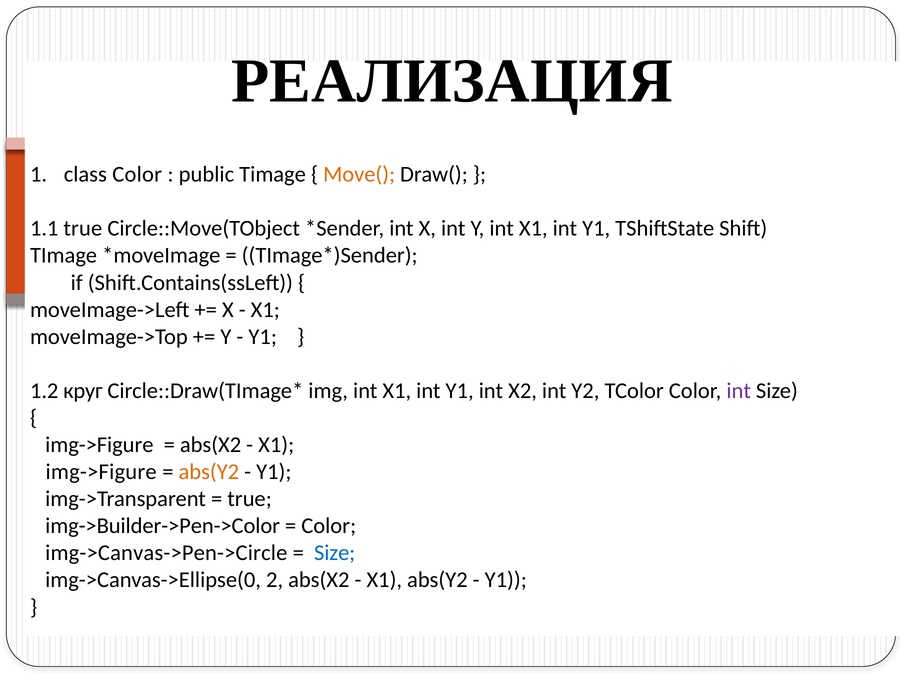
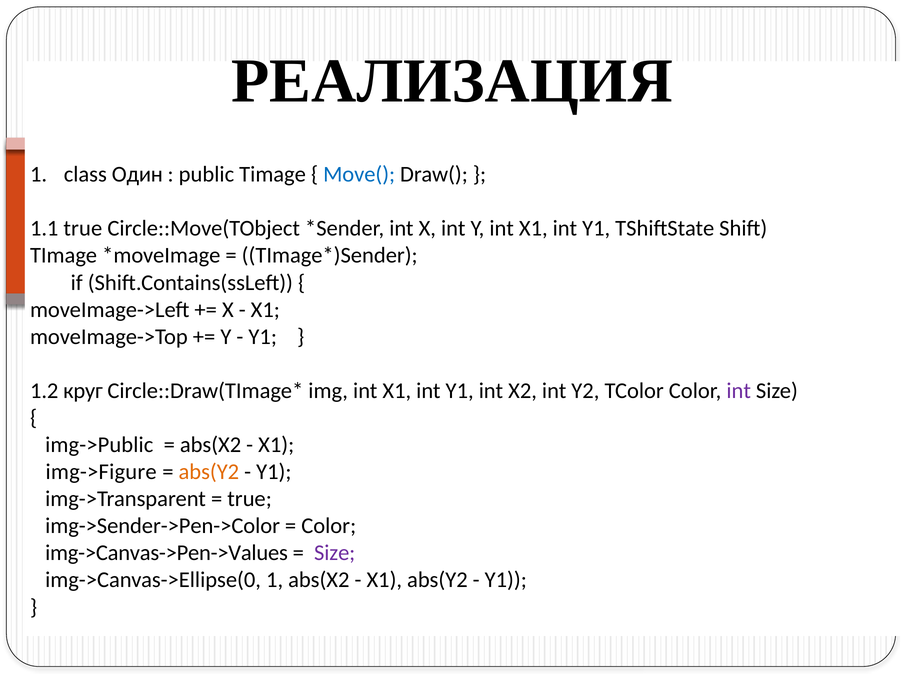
class Color: Color -> Один (137, 175)
Move( colour: orange -> blue (359, 175)
img->Figure: img->Figure -> img->Public (99, 445)
img->Builder->Pen->Color: img->Builder->Pen->Color -> img->Sender->Pen->Color (163, 526)
img->Canvas->Pen->Circle: img->Canvas->Pen->Circle -> img->Canvas->Pen->Values (166, 553)
Size colour: blue -> purple (335, 553)
img->Canvas->Ellipse(0 2: 2 -> 1 (275, 580)
